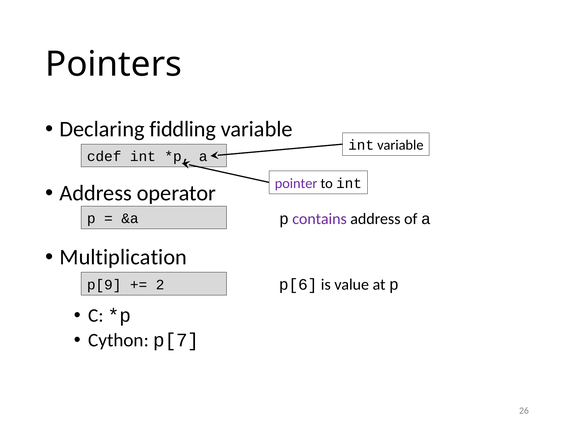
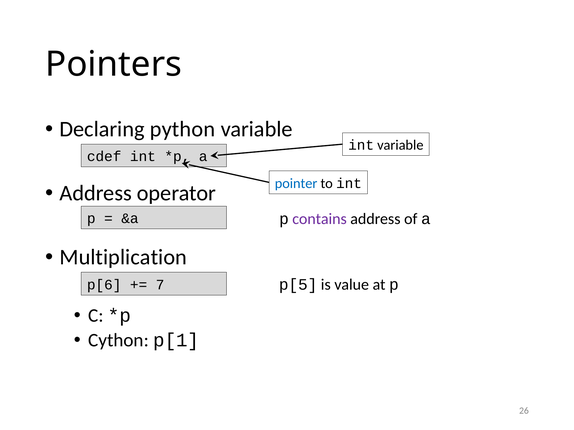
fiddling: fiddling -> python (183, 129)
pointer colour: purple -> blue (296, 184)
p[6: p[6 -> p[5 (298, 285)
p[9: p[9 -> p[6 (104, 285)
2: 2 -> 7 (160, 285)
p[7: p[7 -> p[1 (176, 341)
